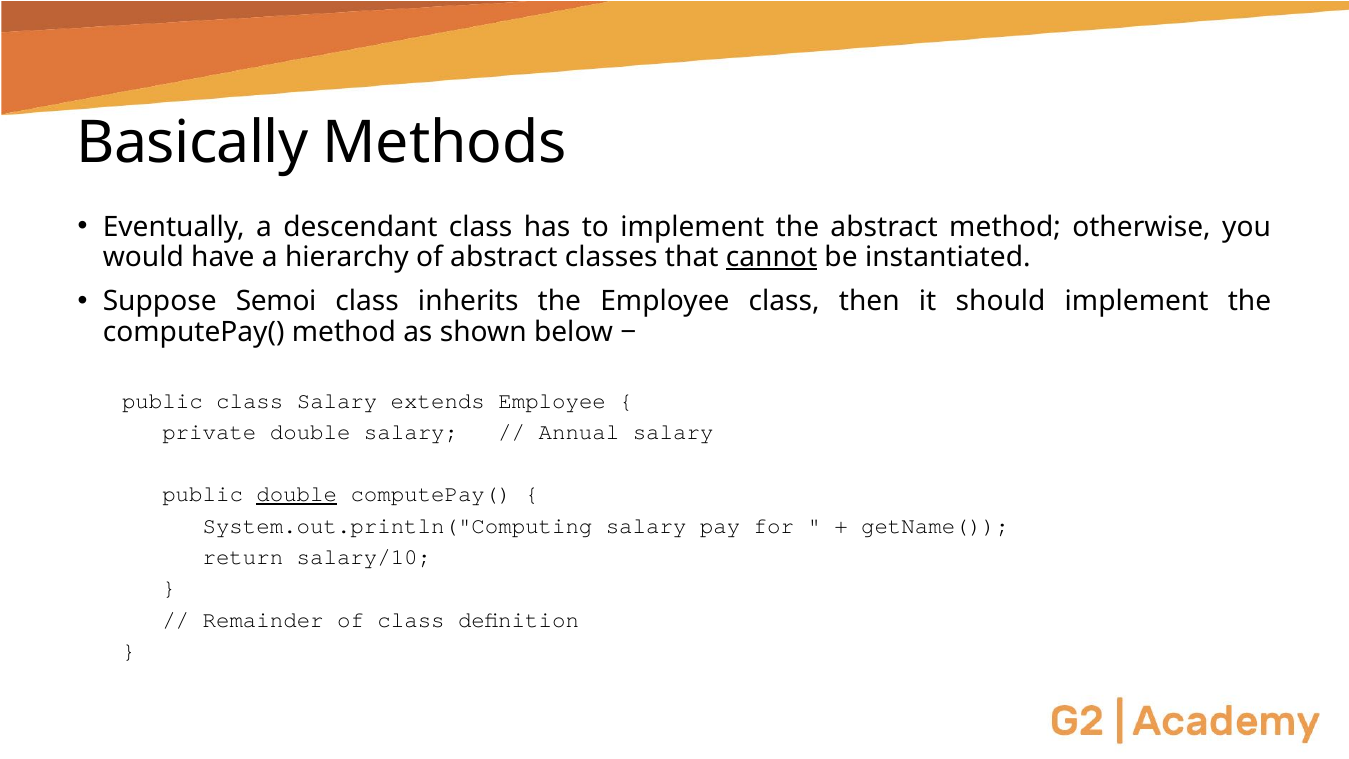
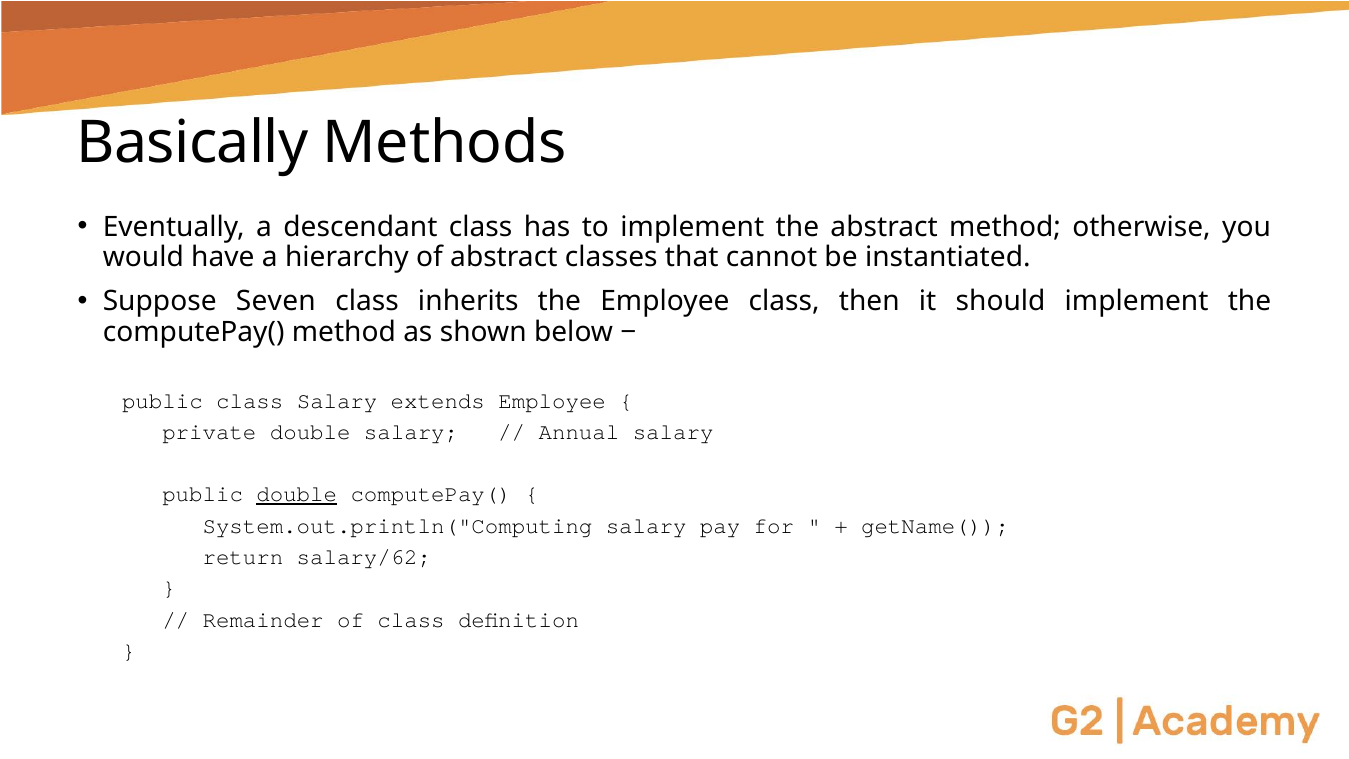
cannot underline: present -> none (771, 257)
Semoi: Semoi -> Seven (276, 302)
salary/10: salary/10 -> salary/62 (364, 557)
